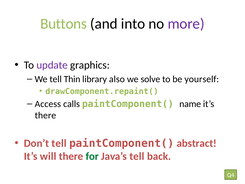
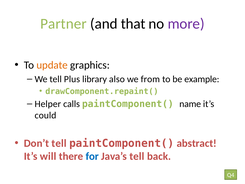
Buttons: Buttons -> Partner (63, 24)
into: into -> that (133, 24)
update colour: purple -> orange (52, 65)
Thin: Thin -> Plus (72, 79)
solve: solve -> from (150, 79)
yourself: yourself -> example (202, 79)
Access: Access -> Helper (48, 104)
there: there -> could (45, 115)
for colour: green -> blue (92, 156)
